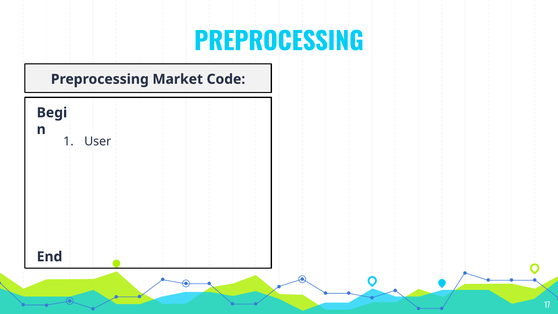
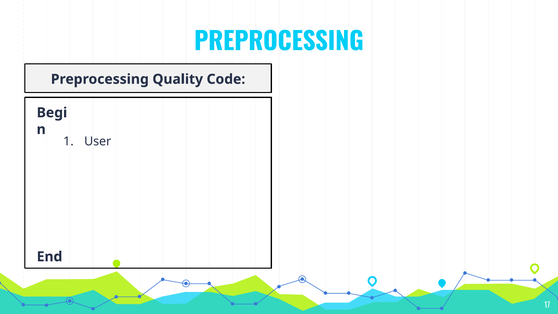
Market: Market -> Quality (178, 79)
